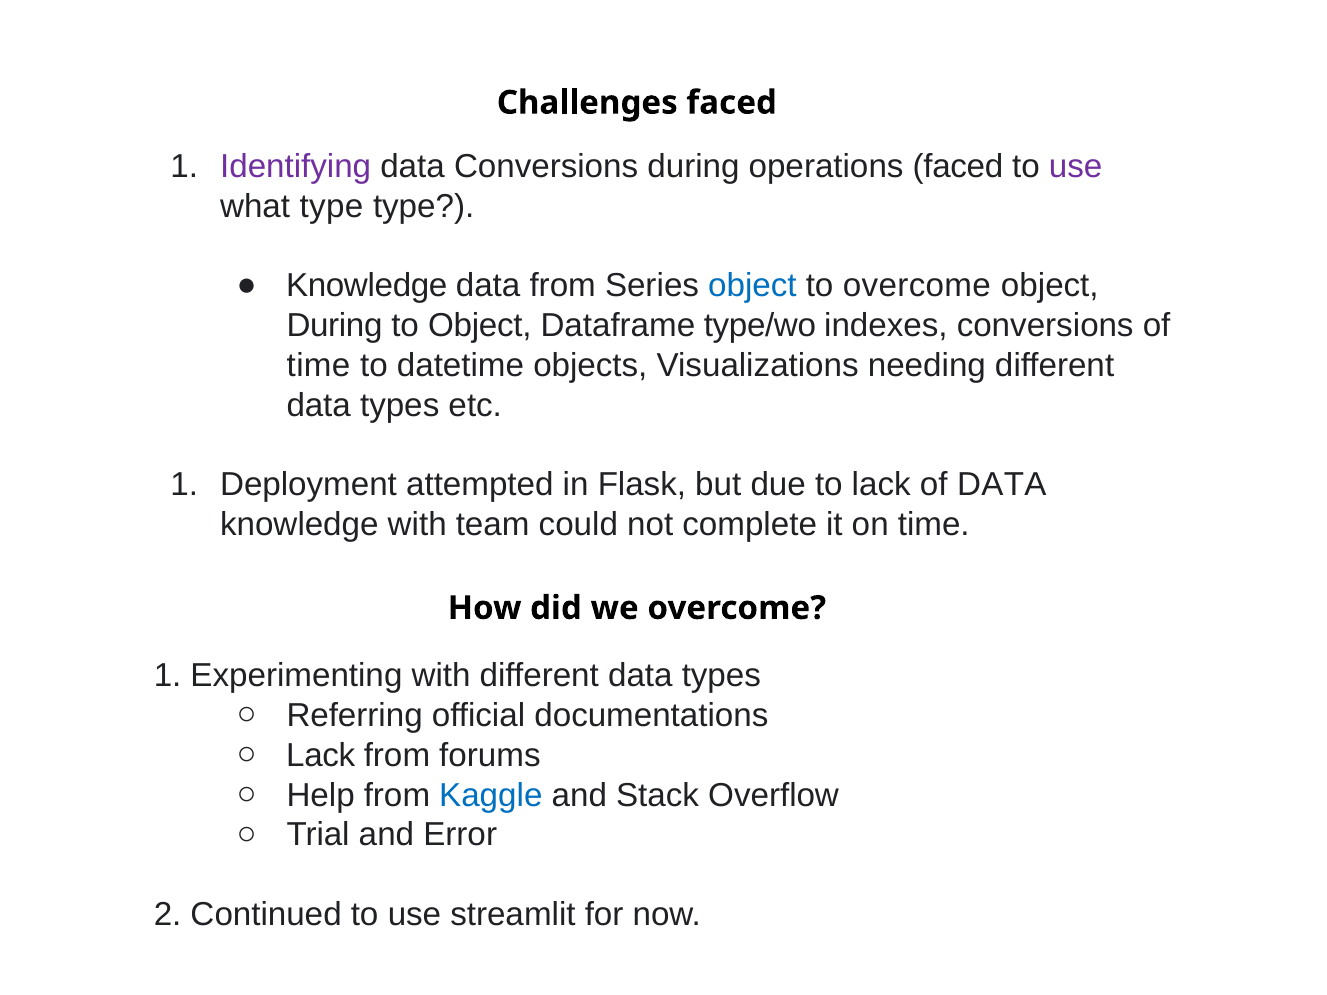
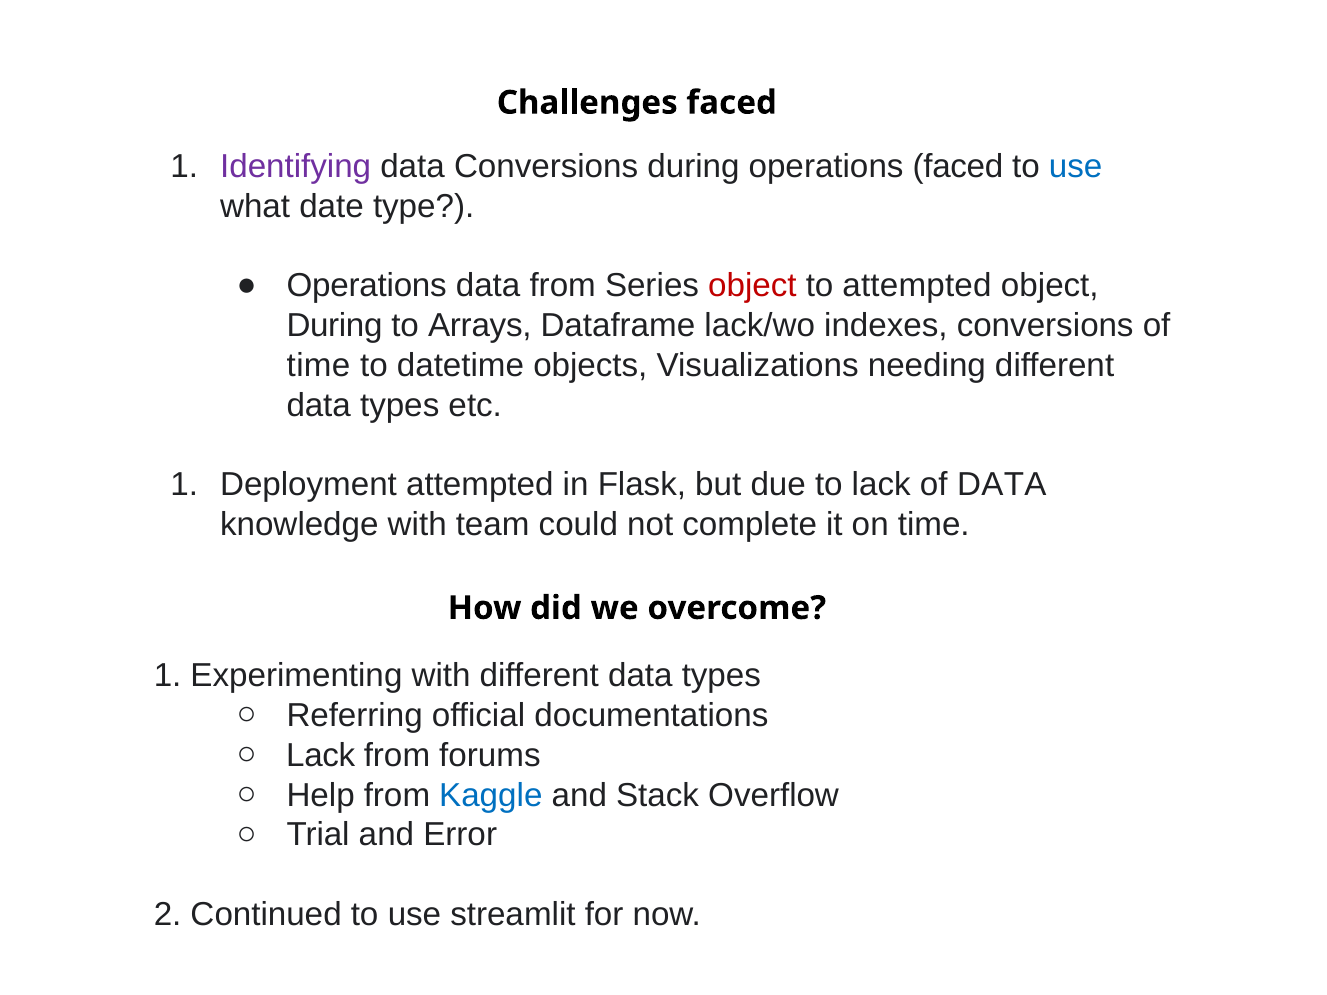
use colour: purple -> blue (1076, 167)
what type: type -> date (332, 206)
Knowledge: Knowledge -> Operations (367, 286)
object colour: blue -> red (752, 286)
to overcome: overcome -> attempted (917, 286)
to Object: Object -> Arrays (480, 326)
type/wo: type/wo -> lack/wo (760, 326)
